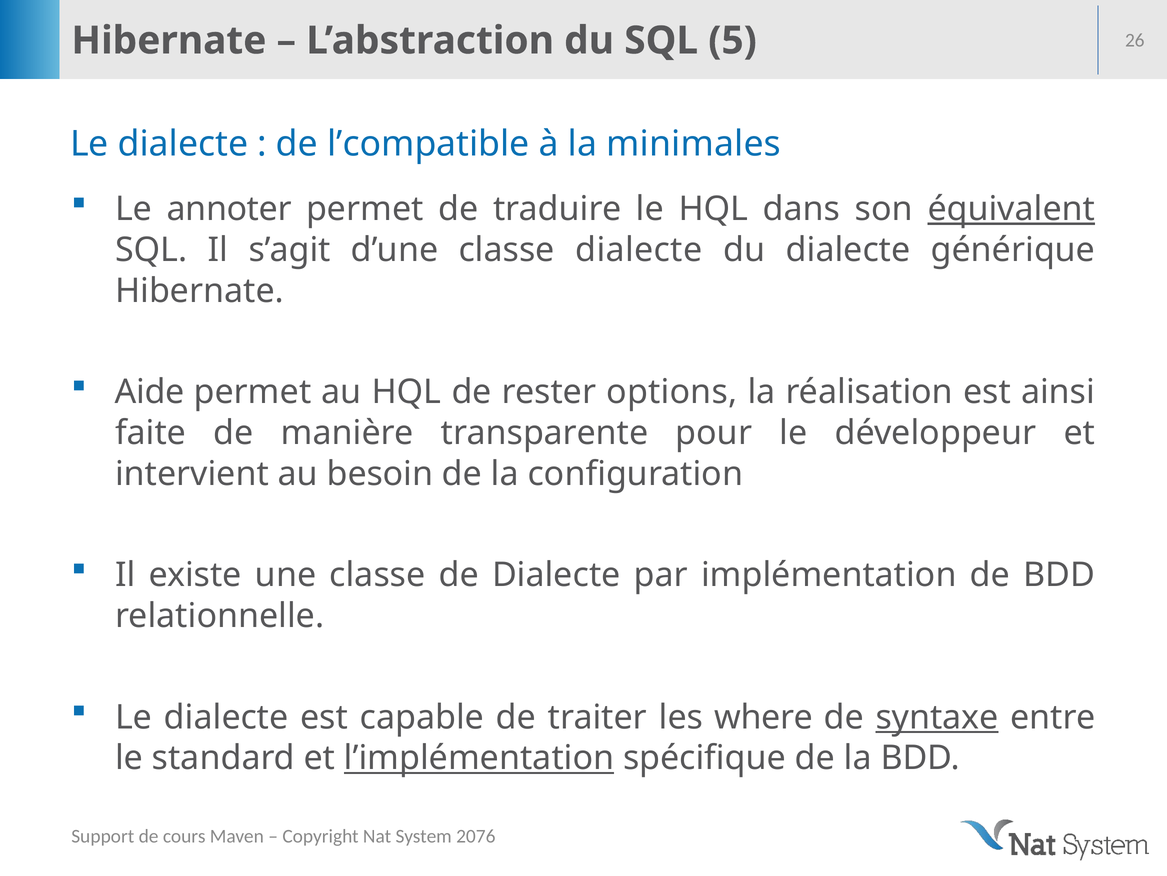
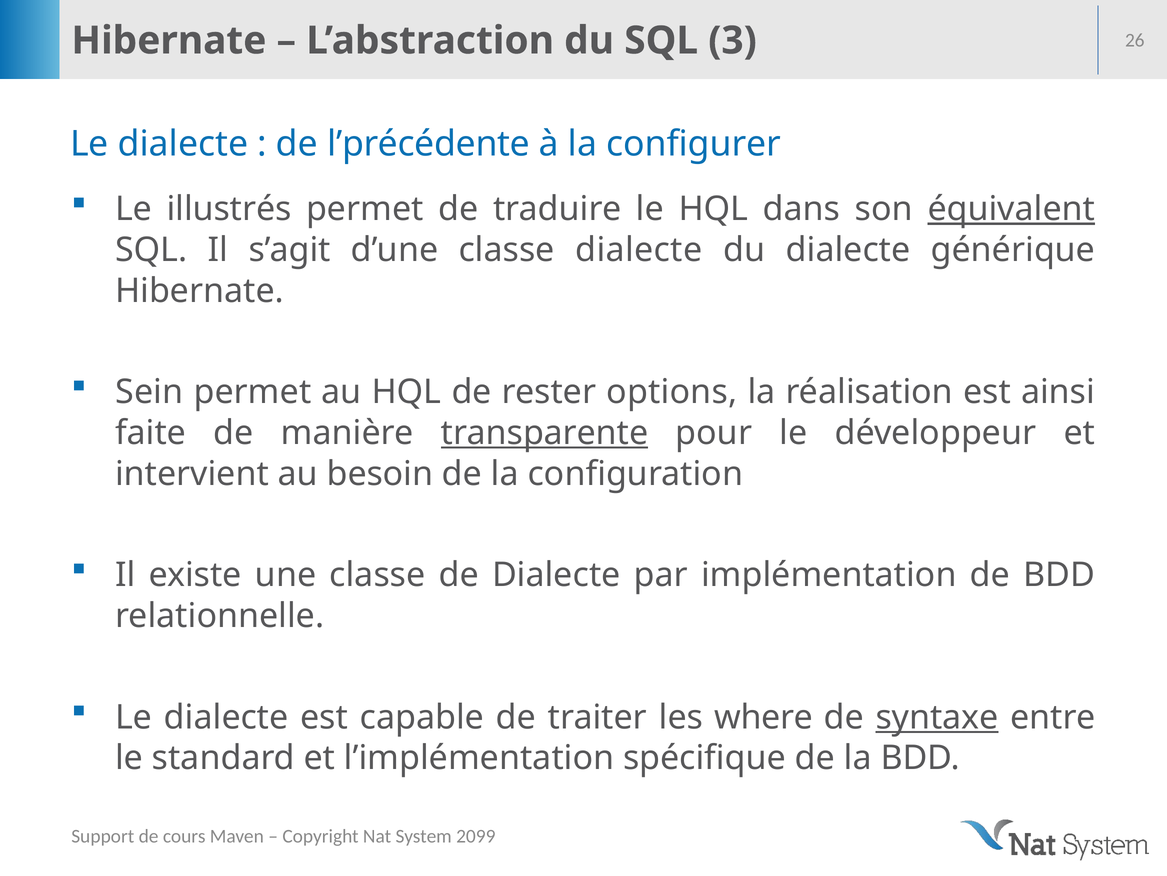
5: 5 -> 3 (733, 41)
l’compatible: l’compatible -> l’précédente (429, 144)
minimales: minimales -> configurer (694, 144)
annoter: annoter -> illustrés (229, 209)
Aide: Aide -> Sein (149, 392)
transparente underline: none -> present (545, 433)
l’implémentation underline: present -> none (479, 758)
2076: 2076 -> 2099 (476, 836)
